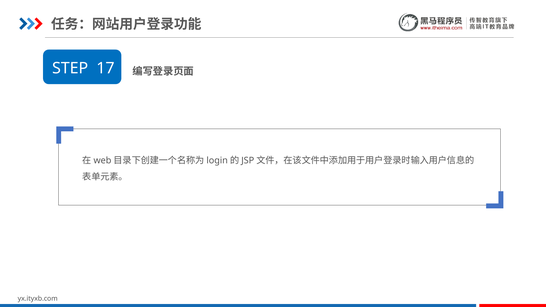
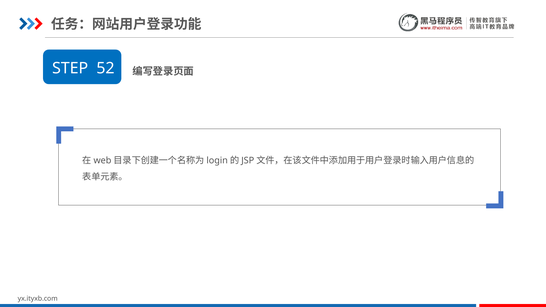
17: 17 -> 52 (105, 68)
